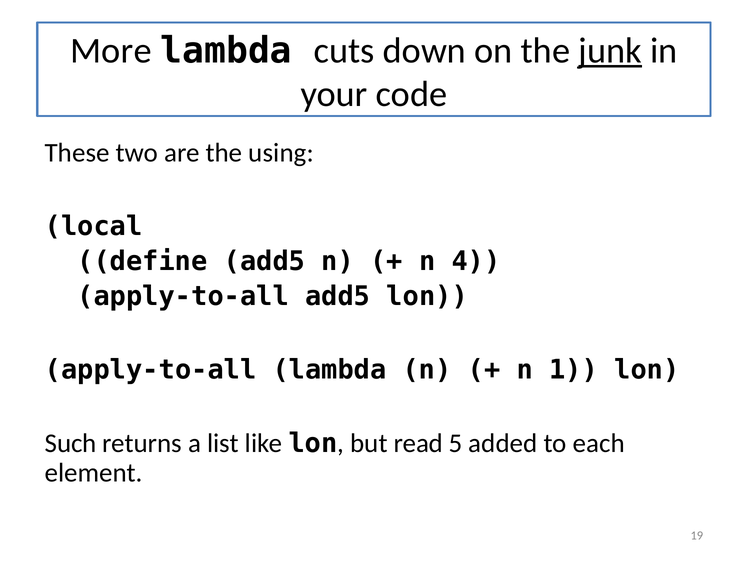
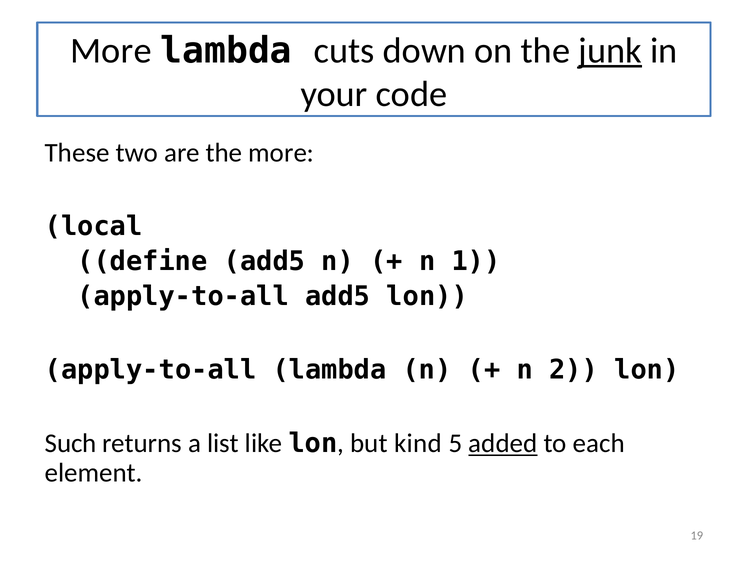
the using: using -> more (281, 153)
4: 4 -> 1 (476, 261)
1: 1 -> 2 (574, 370)
read: read -> kind (418, 444)
added underline: none -> present (503, 444)
